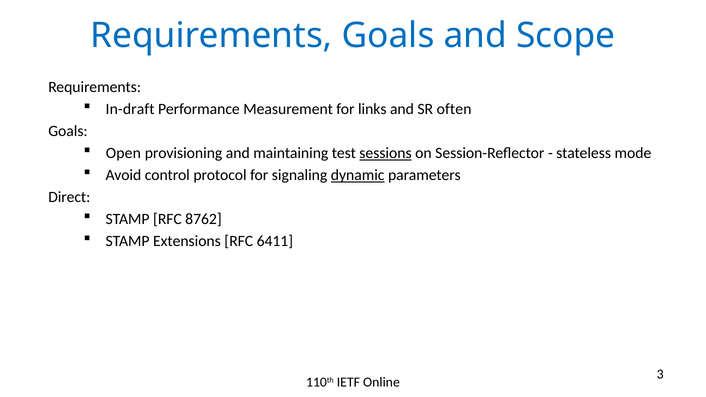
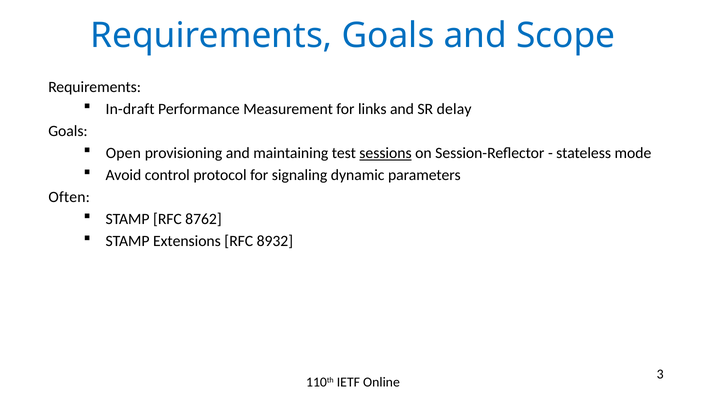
often: often -> delay (454, 109)
dynamic underline: present -> none (358, 175)
Direct: Direct -> Often (69, 197)
6411: 6411 -> 8932 (275, 241)
